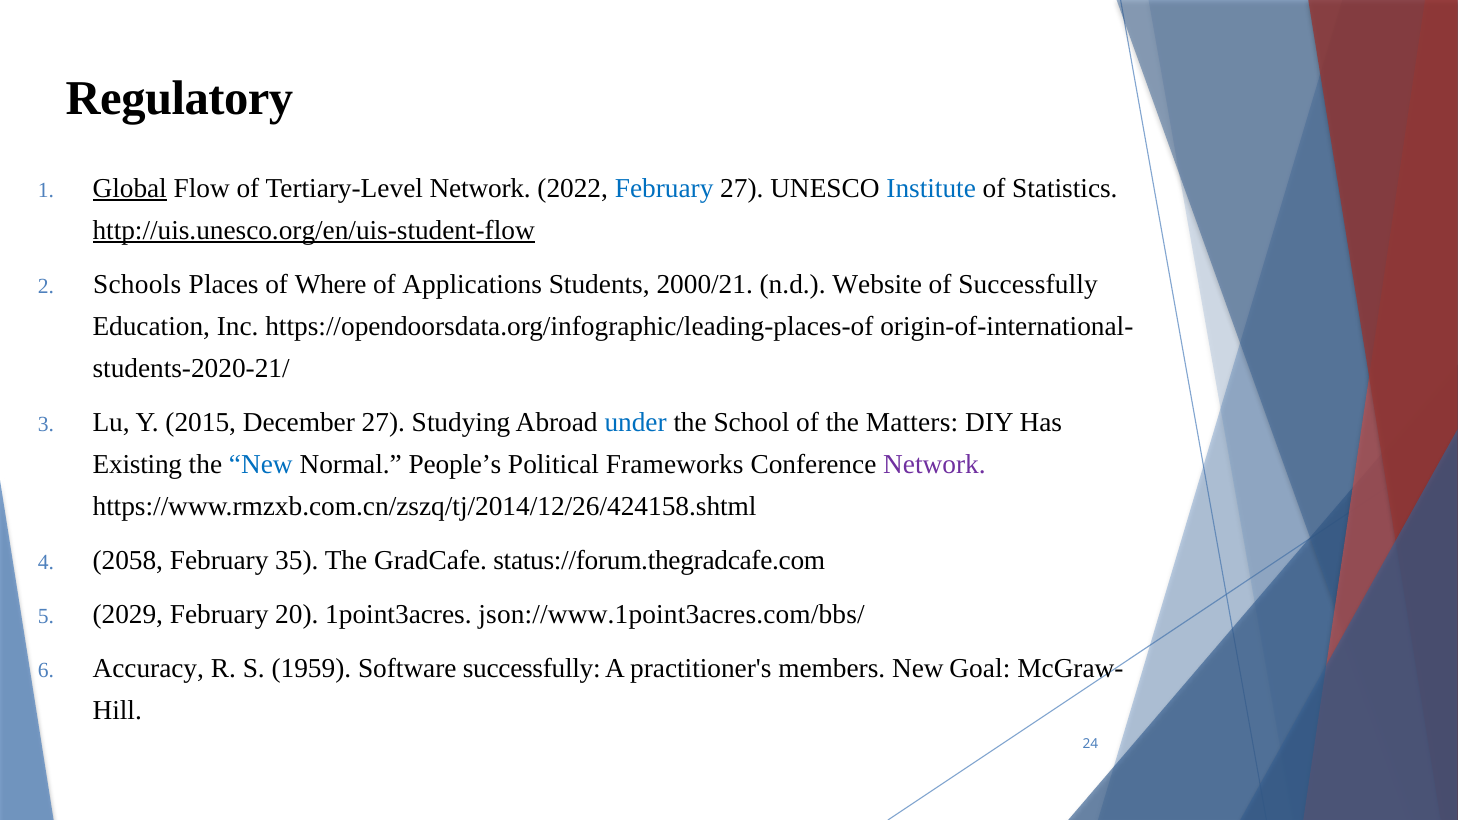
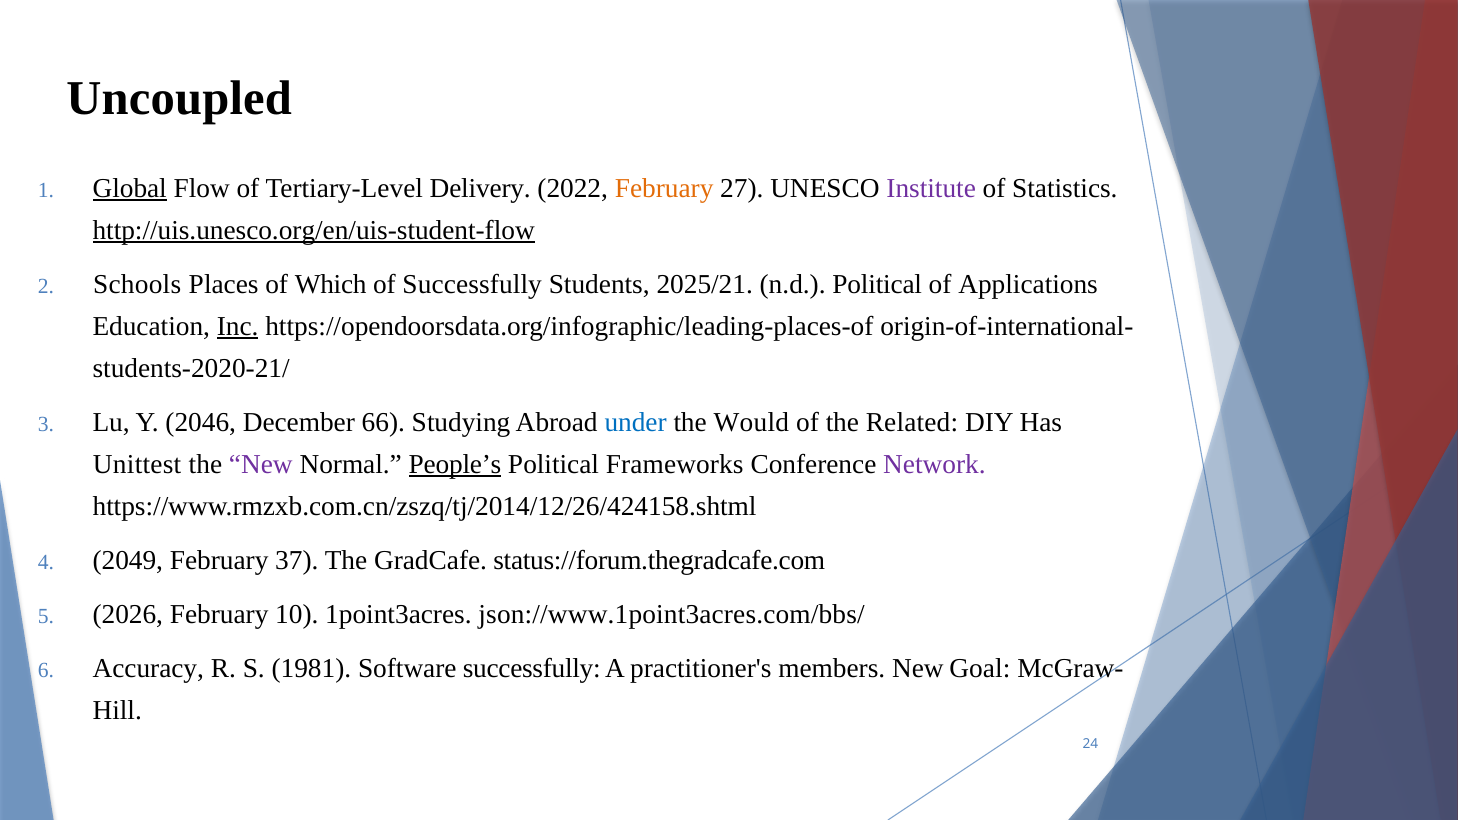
Regulatory: Regulatory -> Uncoupled (179, 98)
Tertiary-Level Network: Network -> Delivery (480, 188)
February colour: blue -> orange (664, 188)
Institute colour: blue -> purple (931, 188)
Where: Where -> Which (331, 284)
of Applications: Applications -> Successfully (472, 284)
2000/21: 2000/21 -> 2025/21 (705, 284)
n.d Website: Website -> Political (877, 284)
of Successfully: Successfully -> Applications (1028, 284)
Inc underline: none -> present (238, 326)
2015: 2015 -> 2046 (201, 422)
December 27: 27 -> 66 (383, 422)
School: School -> Would (751, 422)
Matters: Matters -> Related (912, 422)
Existing: Existing -> Unittest (137, 464)
New colour: blue -> purple (261, 464)
People’s underline: none -> present (455, 464)
2058: 2058 -> 2049 (128, 560)
35: 35 -> 37 (297, 560)
2029: 2029 -> 2026 (128, 615)
20: 20 -> 10 (297, 615)
1959: 1959 -> 1981 (311, 669)
